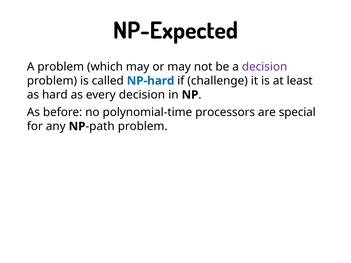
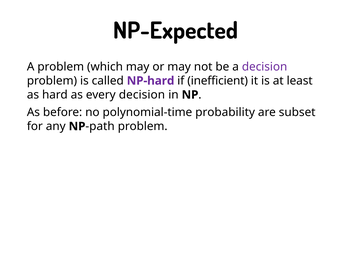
NP-hard colour: blue -> purple (151, 81)
challenge: challenge -> inefficient (218, 81)
processors: processors -> probability (225, 112)
special: special -> subset (297, 112)
